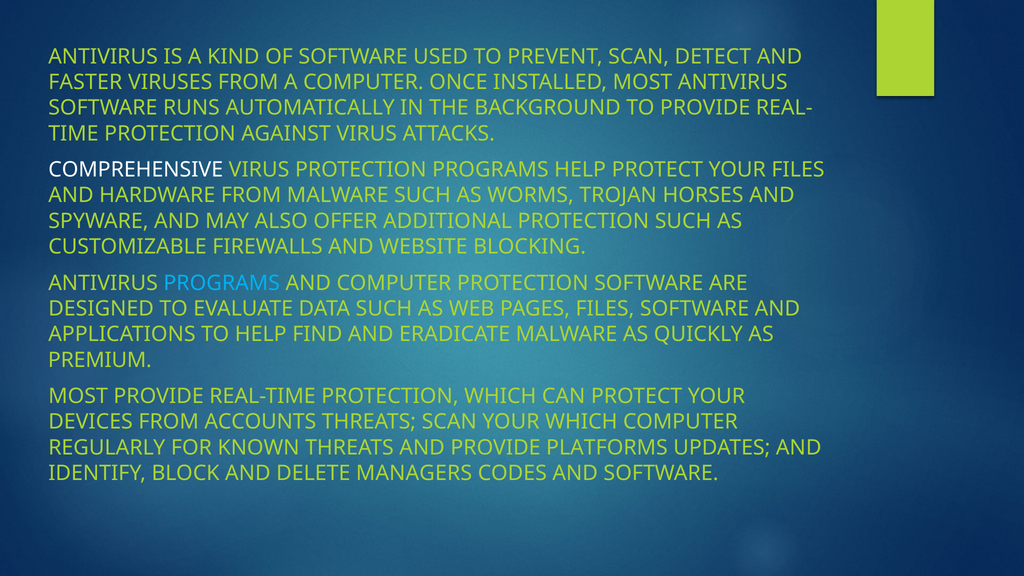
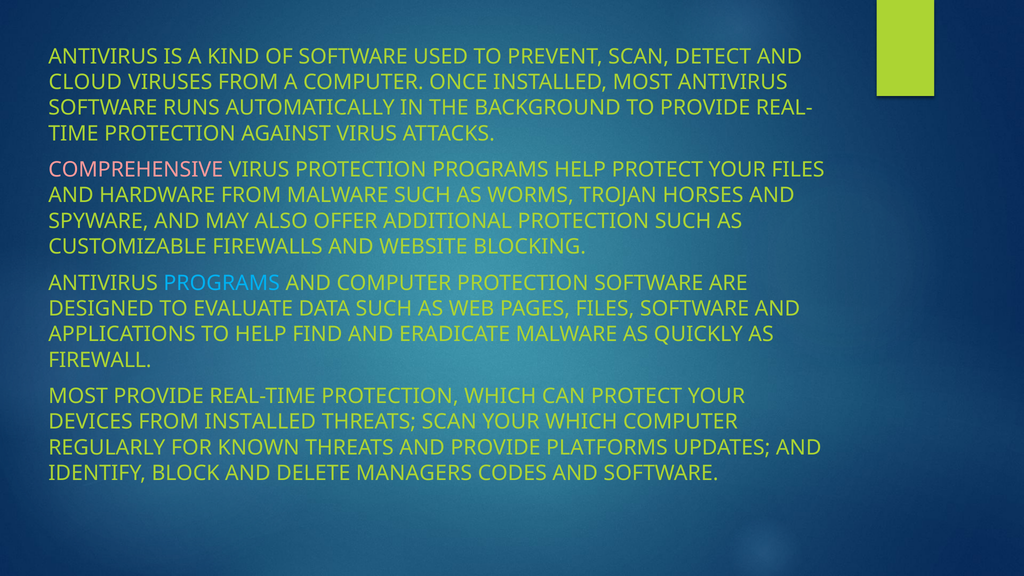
FASTER: FASTER -> CLOUD (85, 82)
COMPREHENSIVE colour: white -> pink (136, 170)
PREMIUM: PREMIUM -> FIREWALL (100, 360)
FROM ACCOUNTS: ACCOUNTS -> INSTALLED (260, 422)
